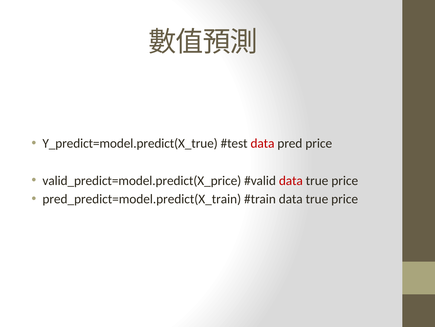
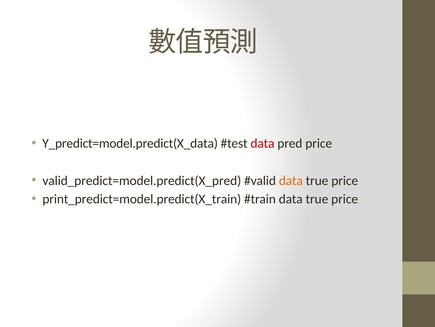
Y_predict=model.predict(X_true: Y_predict=model.predict(X_true -> Y_predict=model.predict(X_data (130, 143)
valid_predict=model.predict(X_price: valid_predict=model.predict(X_price -> valid_predict=model.predict(X_pred (142, 180)
data colour: red -> orange (291, 180)
pred_predict=model.predict(X_train: pred_predict=model.predict(X_train -> print_predict=model.predict(X_train (142, 199)
